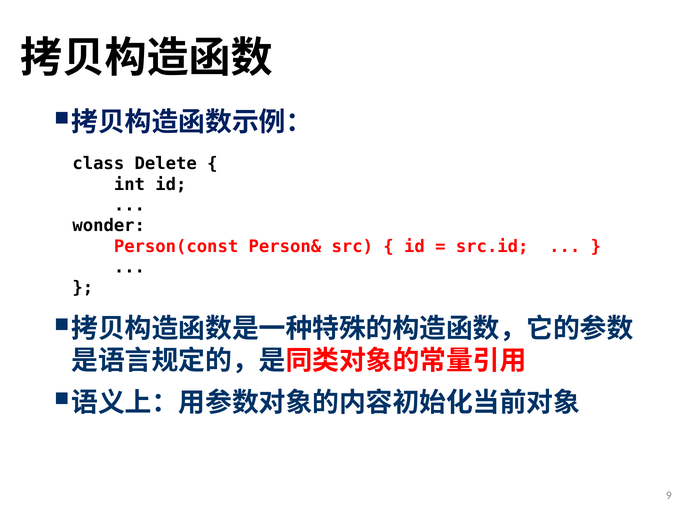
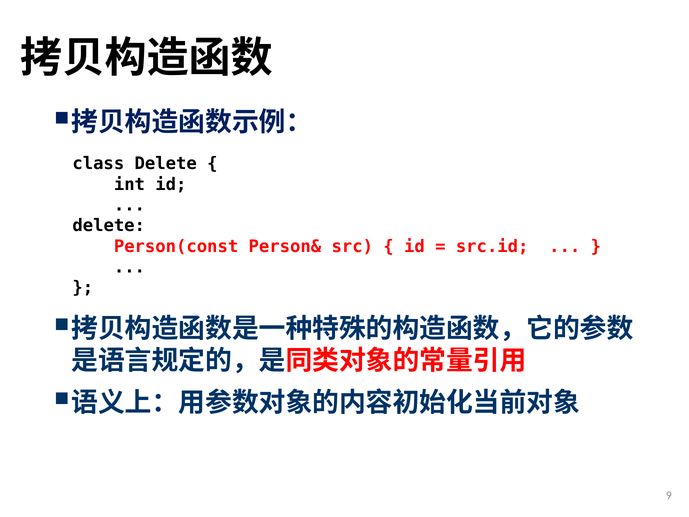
wonder: wonder -> delete (109, 226)
